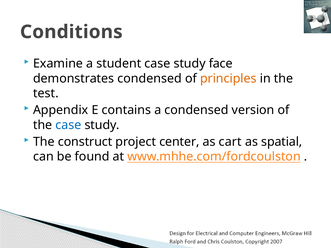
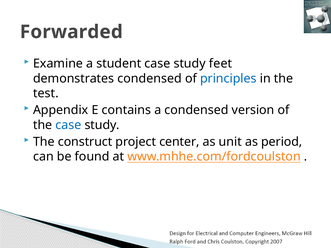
Conditions: Conditions -> Forwarded (71, 32)
face: face -> feet (221, 64)
principles colour: orange -> blue (228, 78)
cart: cart -> unit (230, 142)
spatial: spatial -> period (282, 142)
